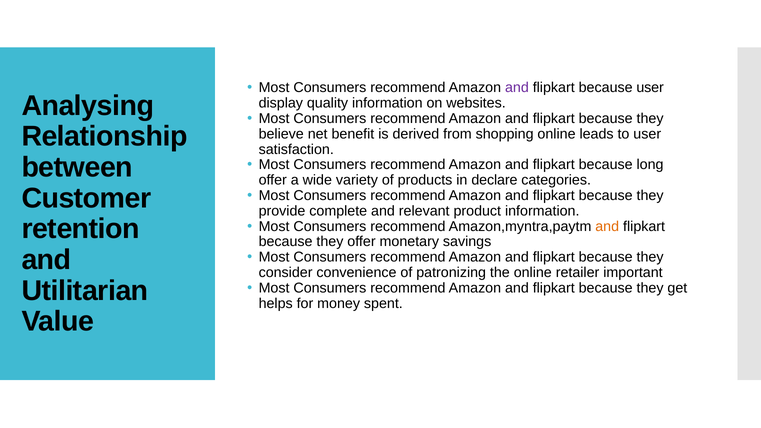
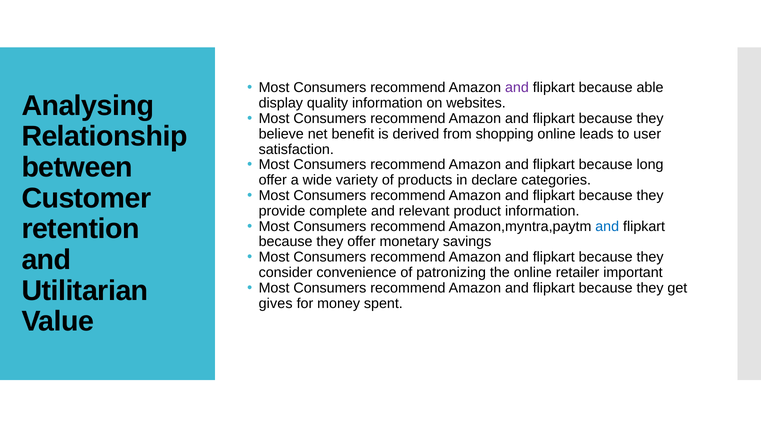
because user: user -> able (650, 88)
and colour: orange -> blue (607, 226)
helps: helps -> gives (276, 303)
